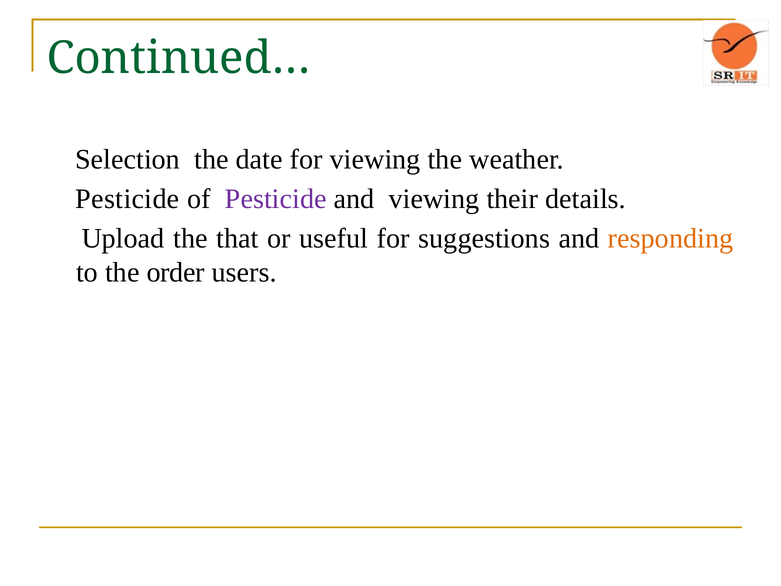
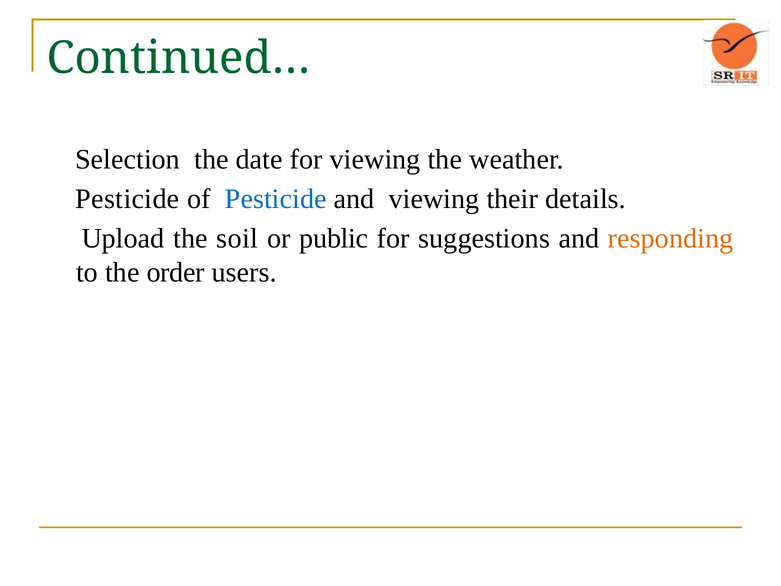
Pesticide colour: purple -> blue (276, 199)
that: that -> soil (237, 238)
useful: useful -> public (334, 238)
